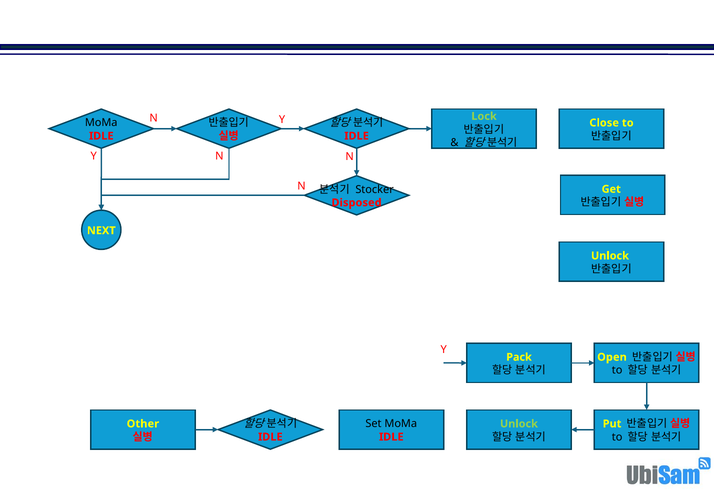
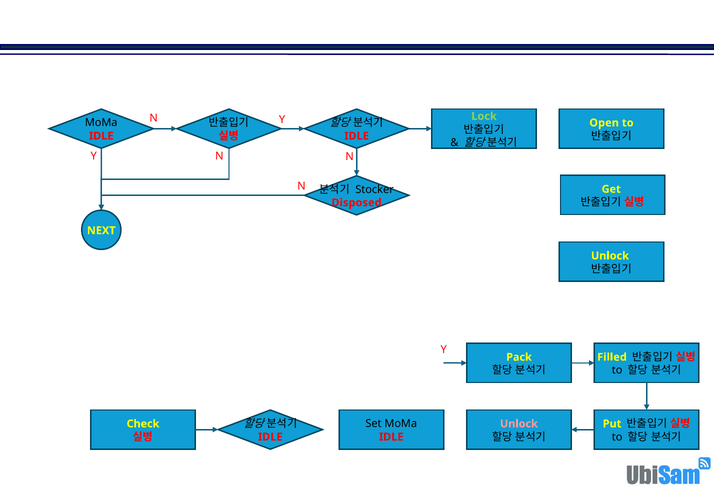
Close: Close -> Open (604, 123)
Open: Open -> Filled (612, 357)
Other: Other -> Check (143, 424)
Unlock colour: light green -> pink (519, 424)
